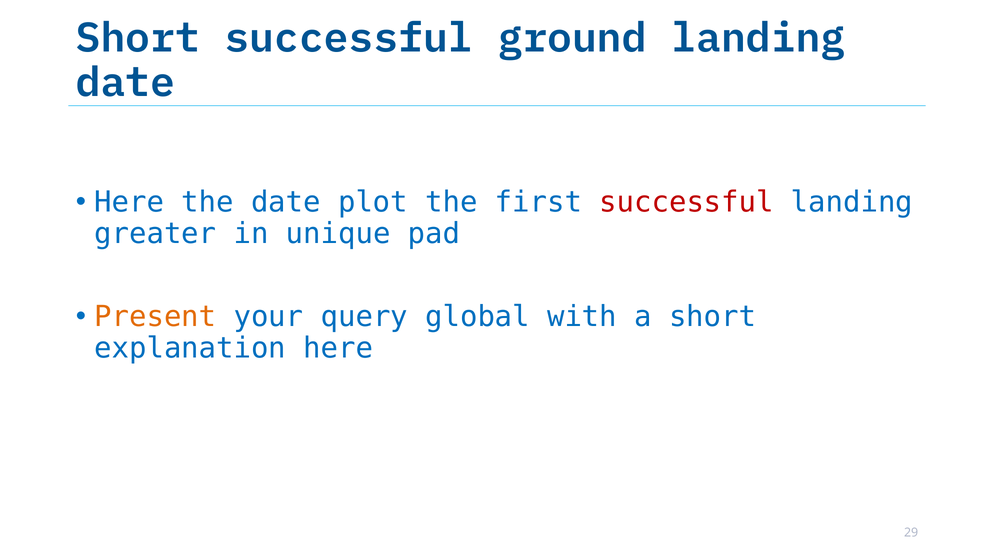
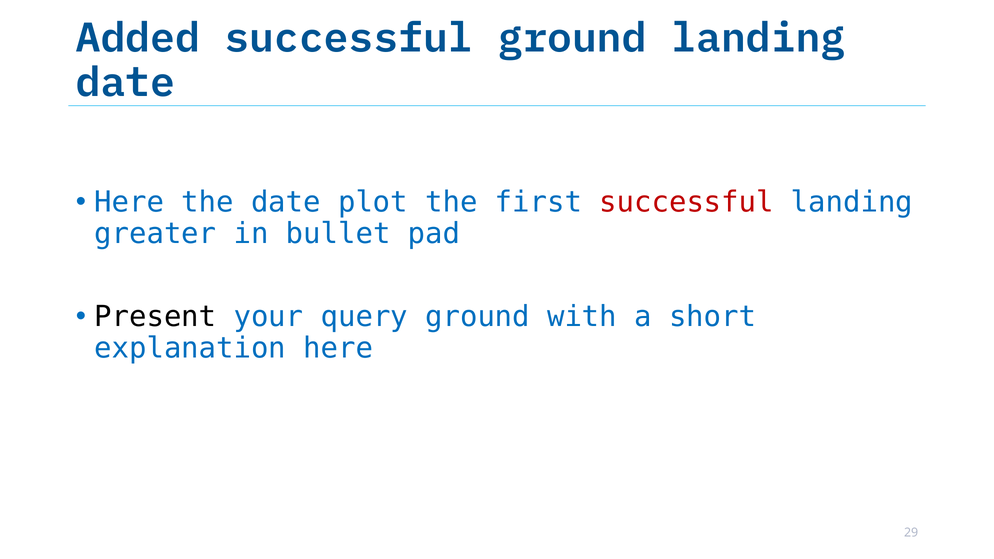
Short: Short -> Added (138, 38)
unique: unique -> bullet (338, 234)
Present colour: orange -> black (155, 317)
query global: global -> ground (478, 317)
